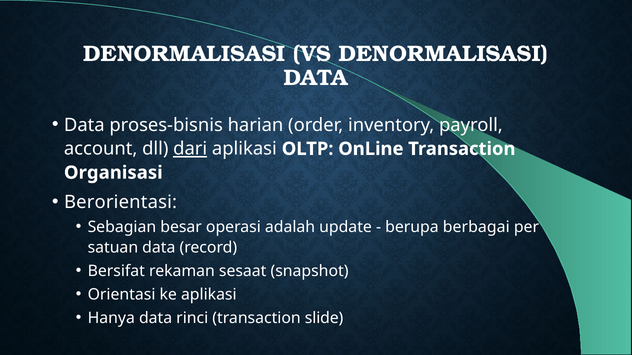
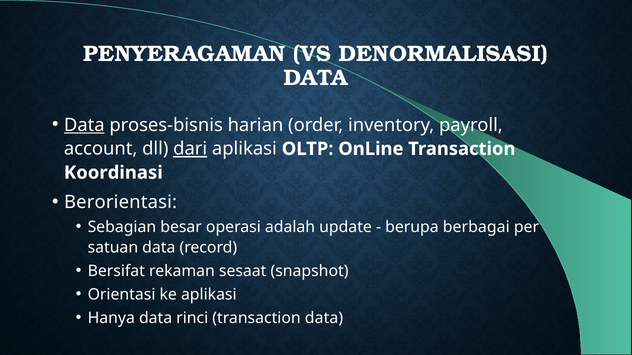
DENORMALISASI: DENORMALISASI -> PENYERAGAMAN (184, 54)
Data underline: none -> present (84, 125)
Organisasi: Organisasi -> Koordinasi (113, 173)
transaction slide: slide -> data (324, 318)
